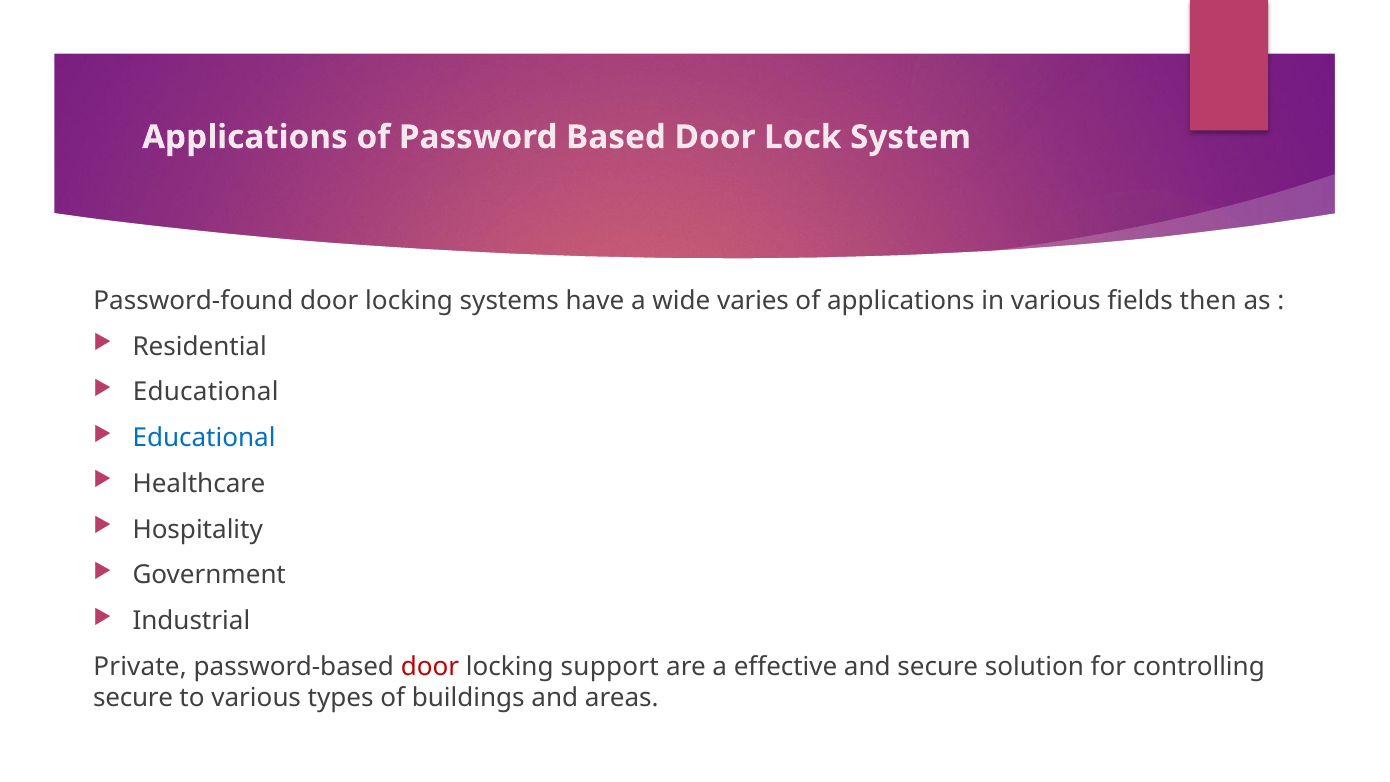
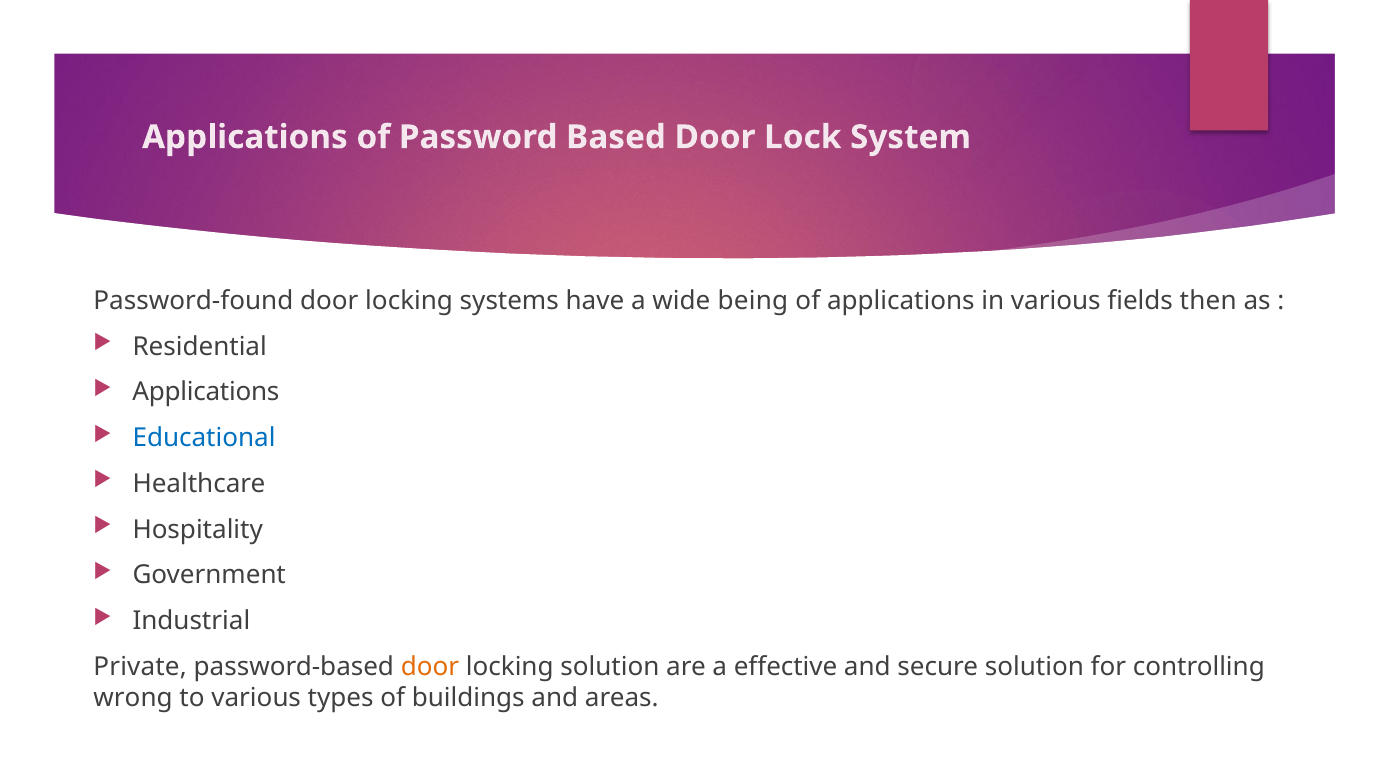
varies: varies -> being (753, 301)
Educational: Educational -> Applications (206, 392)
door colour: red -> orange (430, 667)
locking support: support -> solution (610, 667)
secure: secure -> wrong (133, 698)
